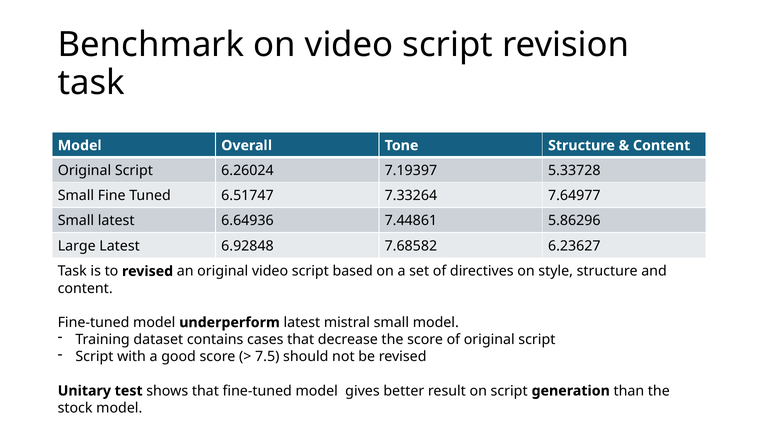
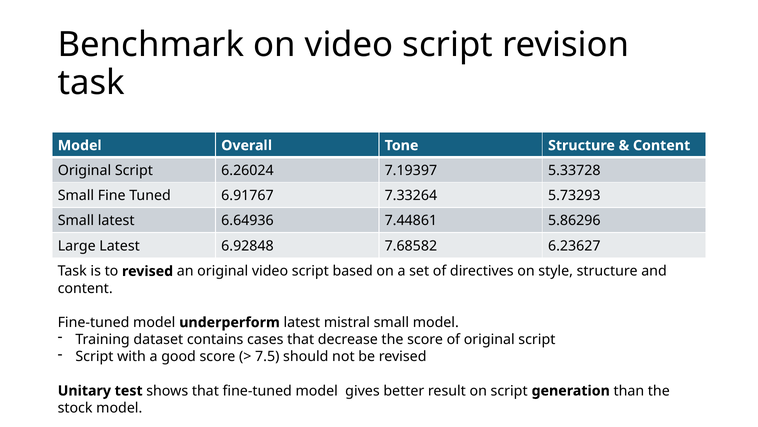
6.51747: 6.51747 -> 6.91767 (247, 195)
7.64977: 7.64977 -> 5.73293 (574, 195)
